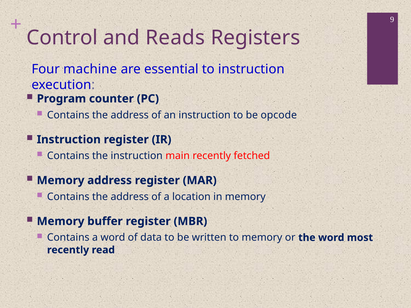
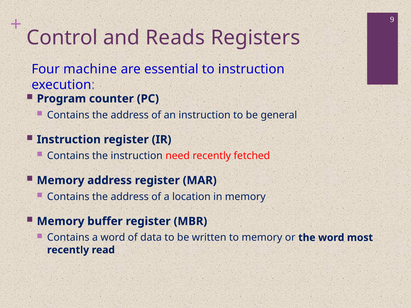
opcode: opcode -> general (279, 115)
main: main -> need (178, 156)
